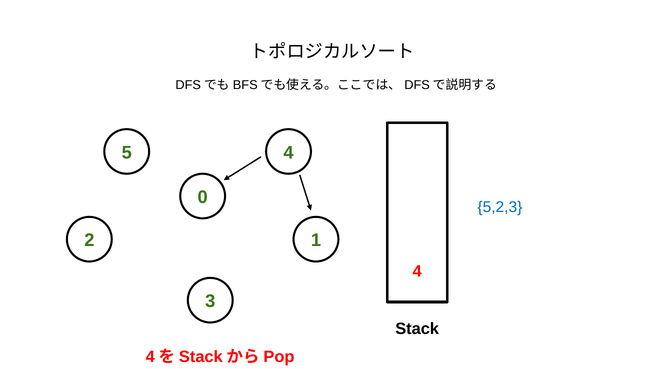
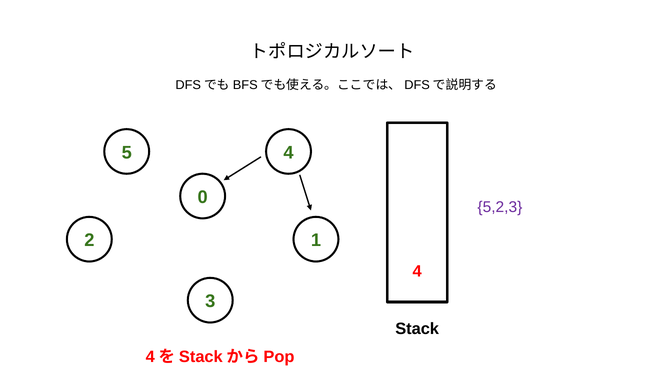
5,2,3 colour: blue -> purple (500, 207)
